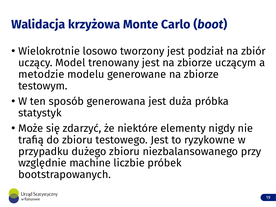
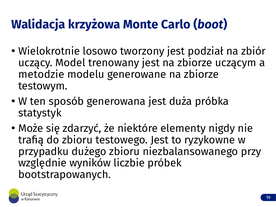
machine: machine -> wyników (90, 163)
